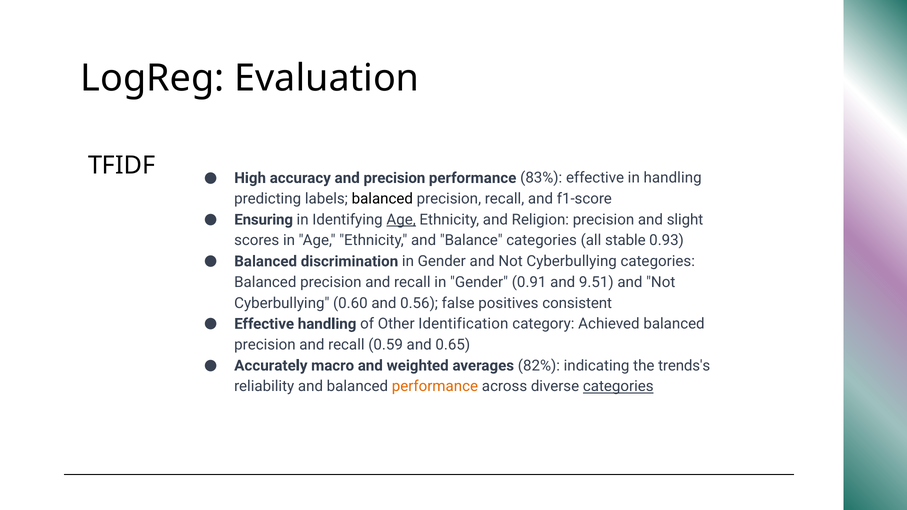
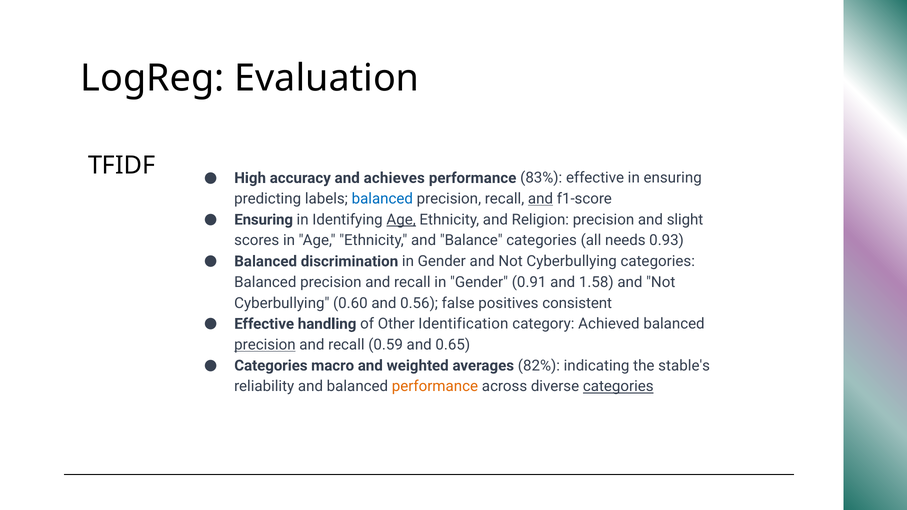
and precision: precision -> achieves (394, 178)
in handling: handling -> ensuring (673, 178)
balanced colour: black -> blue (382, 199)
and underline: none -> present (540, 199)
stable: stable -> needs (625, 241)
9.51: 9.51 -> 1.58 (596, 282)
precision underline: none -> present (265, 345)
Accurately: Accurately -> Categories (271, 366)
trends's: trends's -> stable's (684, 366)
